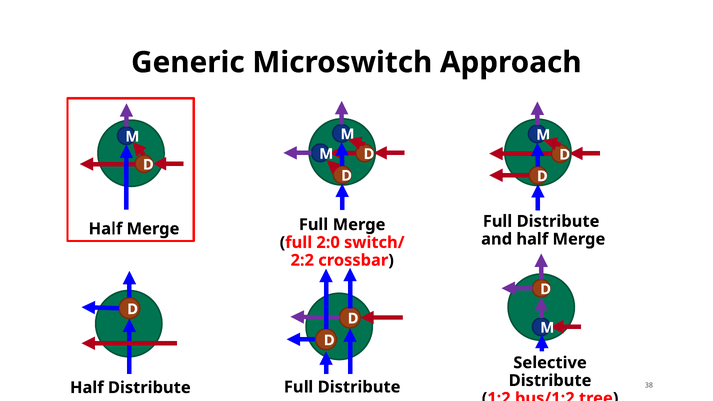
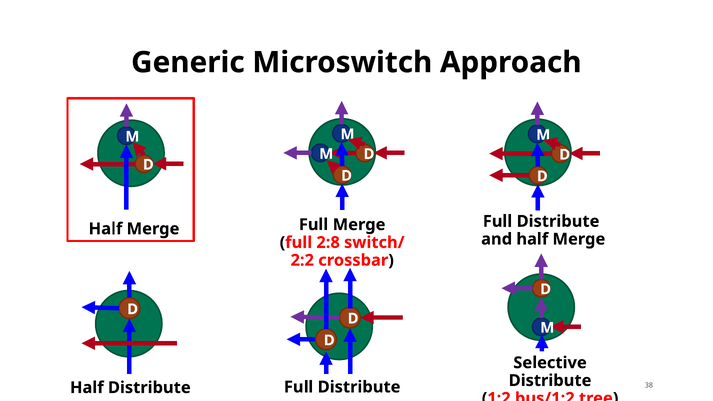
2:0: 2:0 -> 2:8 (328, 243)
